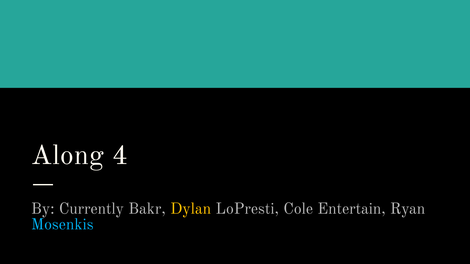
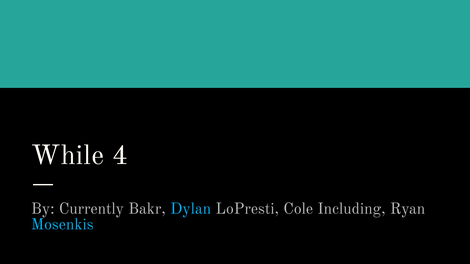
Along: Along -> While (68, 155)
Dylan colour: yellow -> light blue (191, 209)
Entertain: Entertain -> Including (352, 209)
